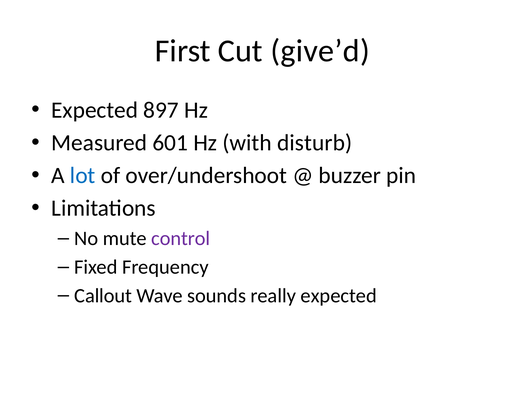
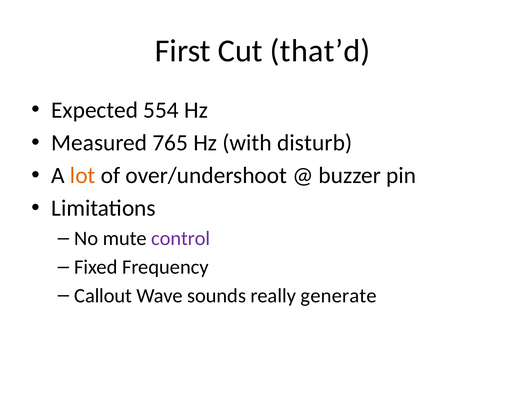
give’d: give’d -> that’d (320, 51)
897: 897 -> 554 (161, 110)
601: 601 -> 765 (170, 143)
lot colour: blue -> orange (83, 176)
really expected: expected -> generate (339, 296)
